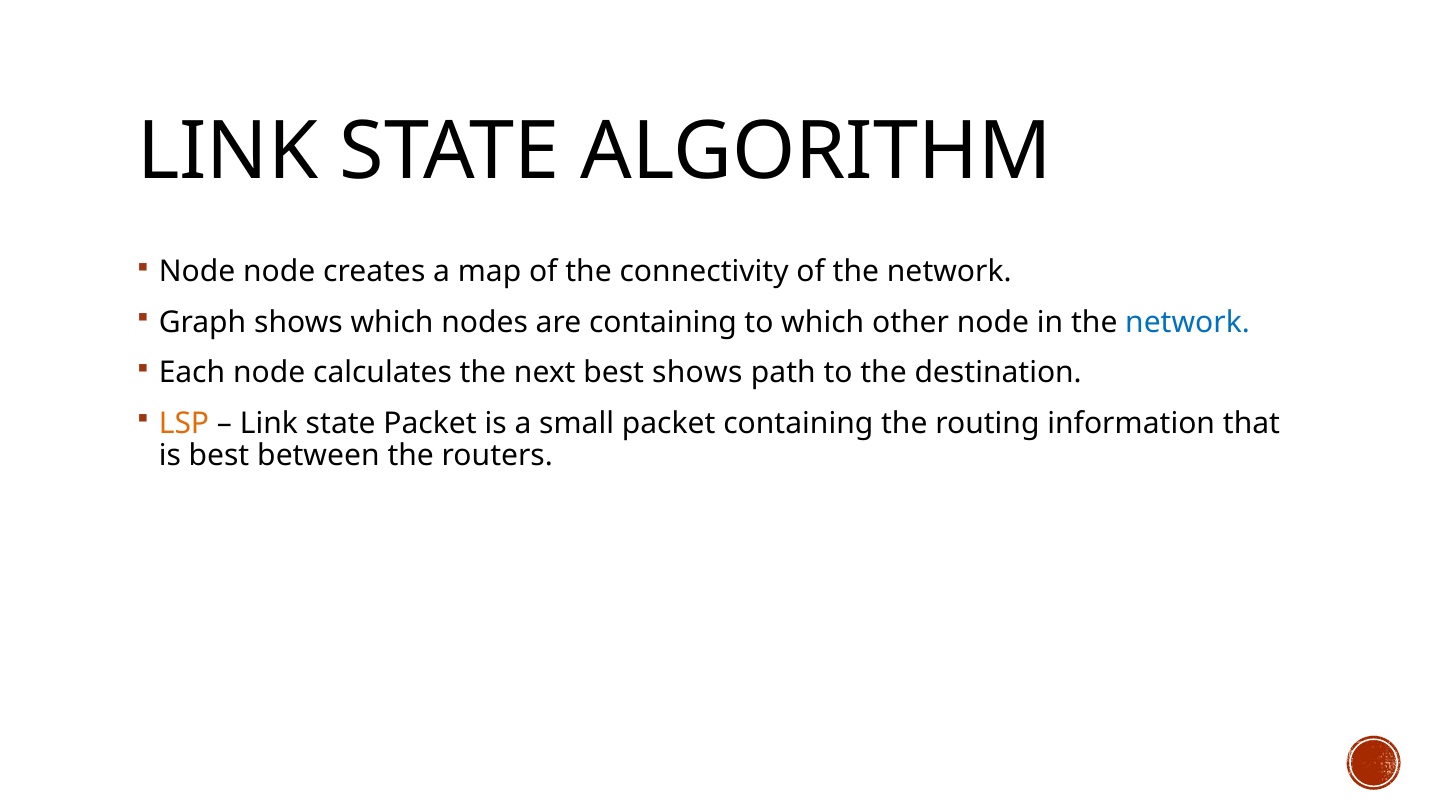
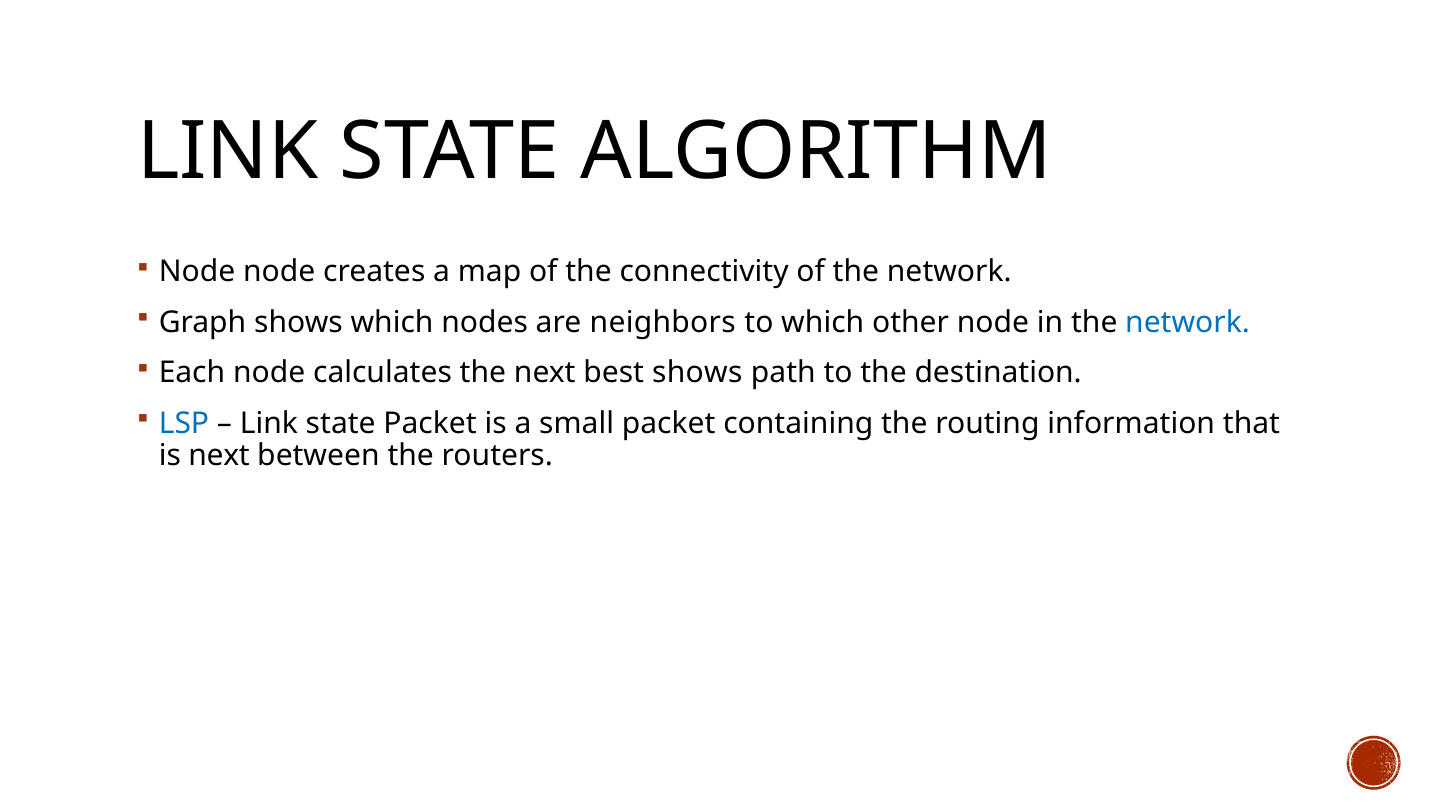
are containing: containing -> neighbors (663, 322)
LSP colour: orange -> blue (184, 423)
is best: best -> next (219, 456)
